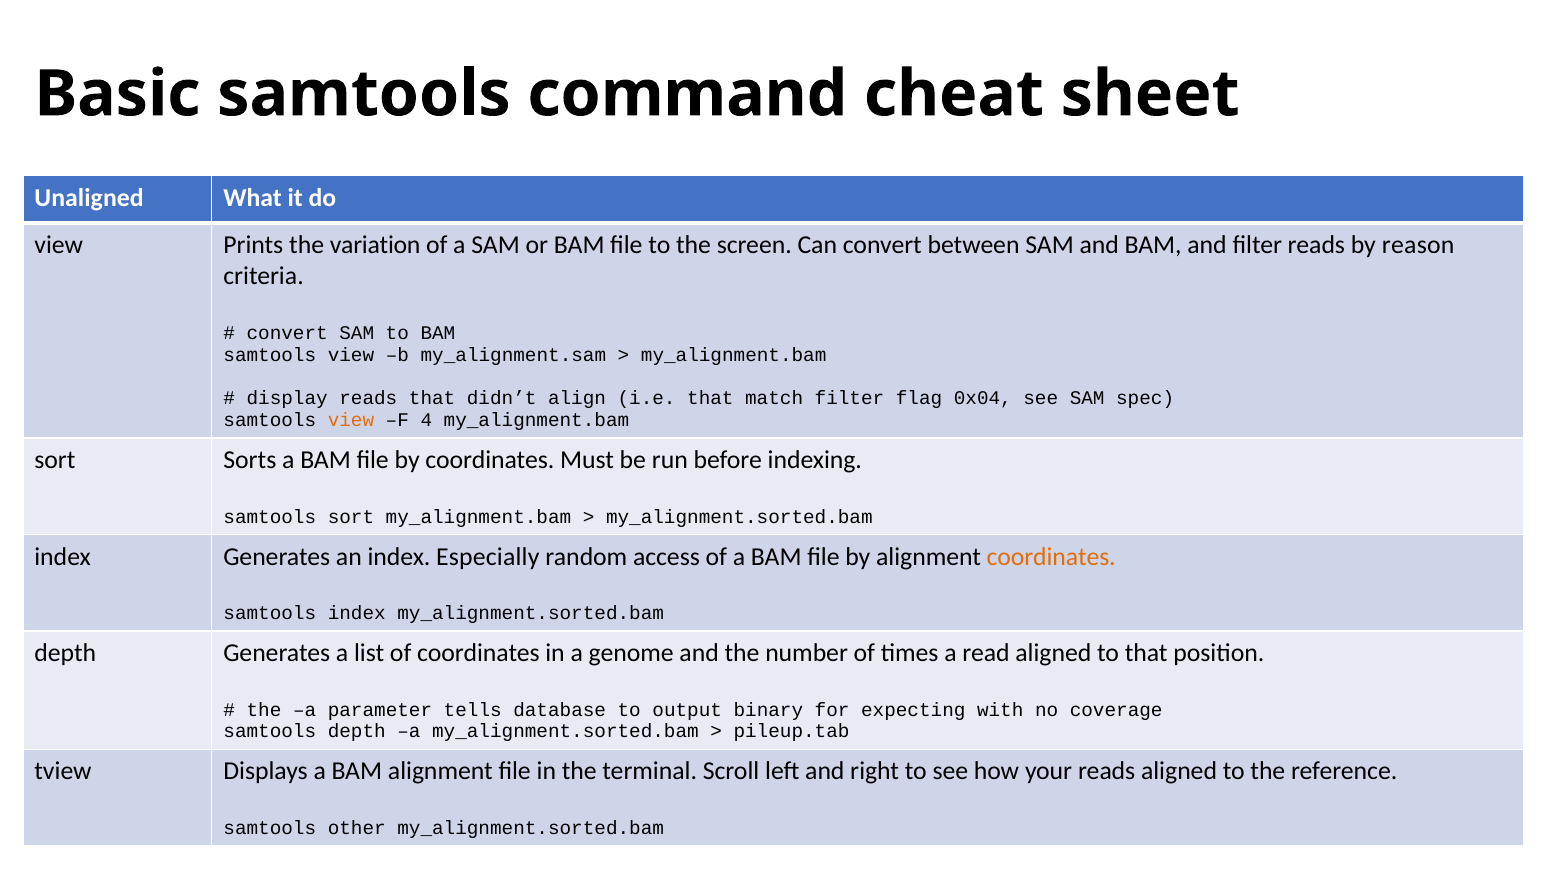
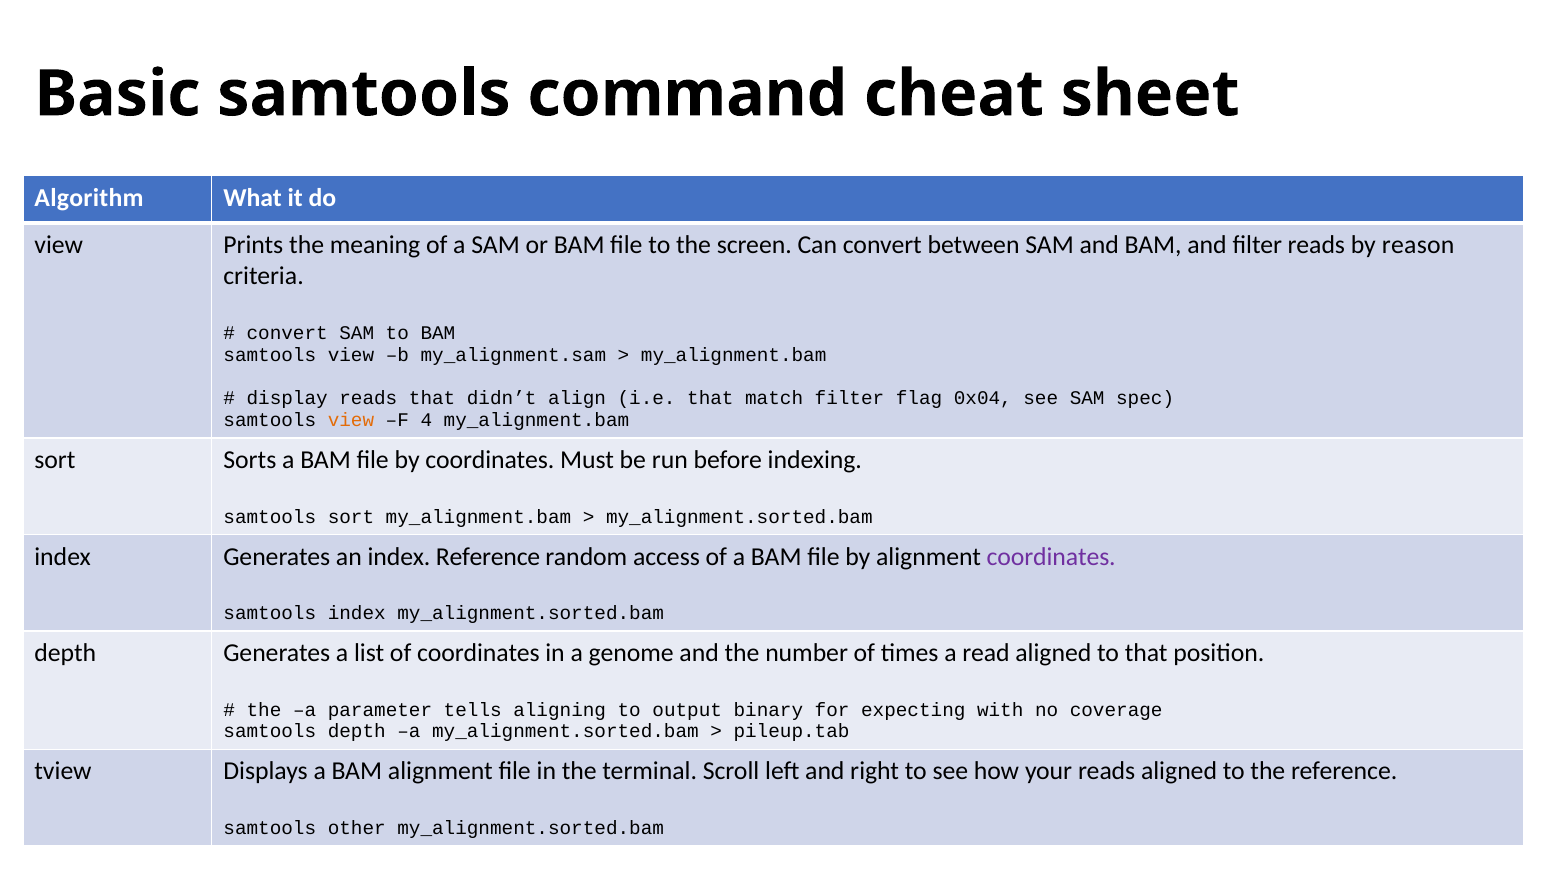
Unaligned: Unaligned -> Algorithm (89, 198)
variation: variation -> meaning (375, 245)
index Especially: Especially -> Reference (488, 557)
coordinates colour: orange -> purple (1051, 557)
database: database -> aligning (560, 710)
